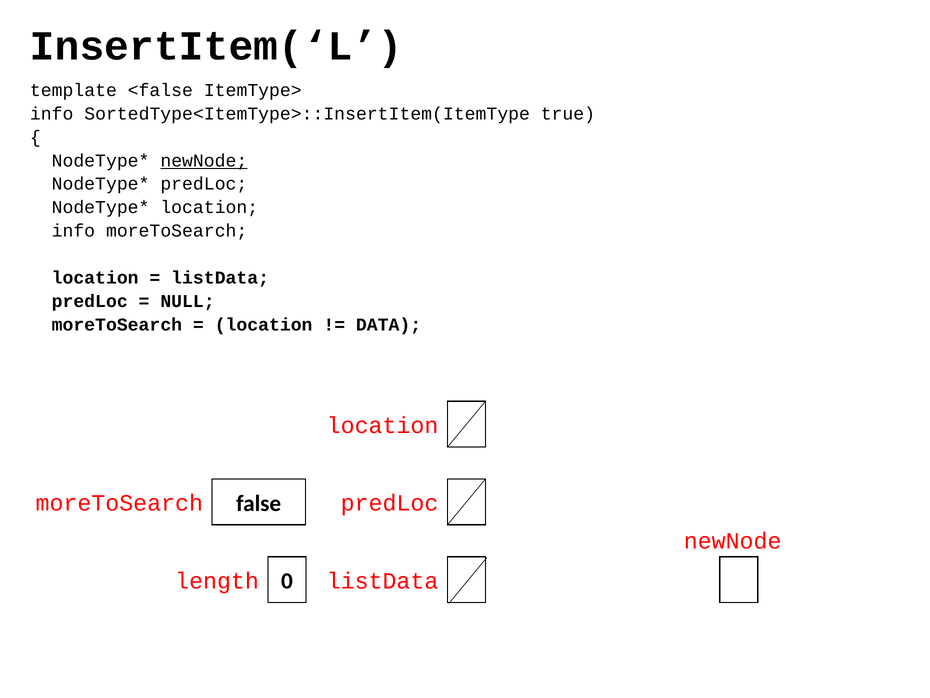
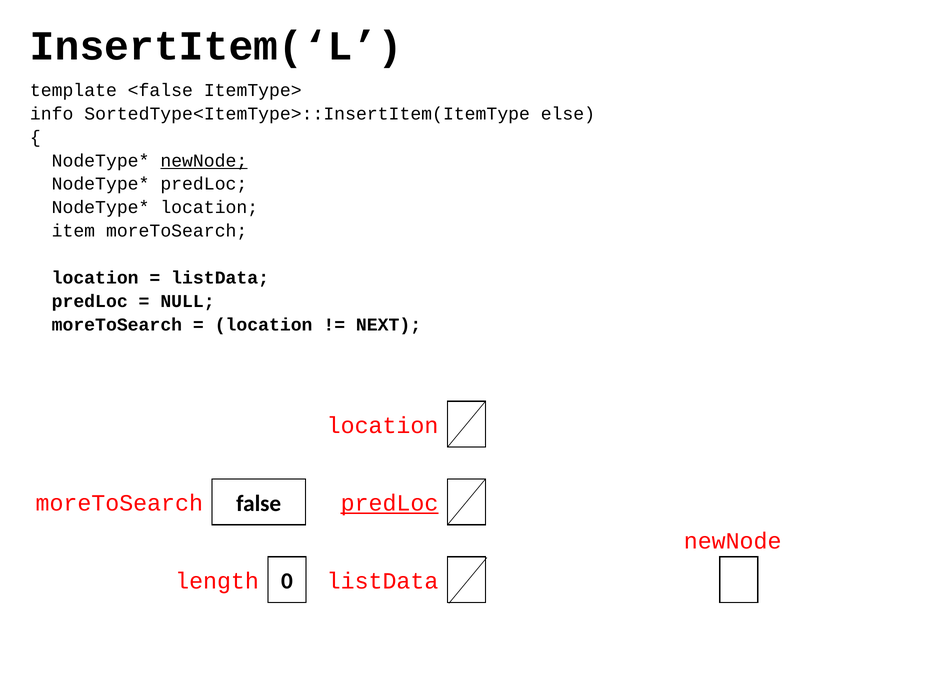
true: true -> else (568, 114)
info: info -> item (73, 231)
DATA: DATA -> NEXT (389, 324)
predLoc underline: none -> present (390, 503)
